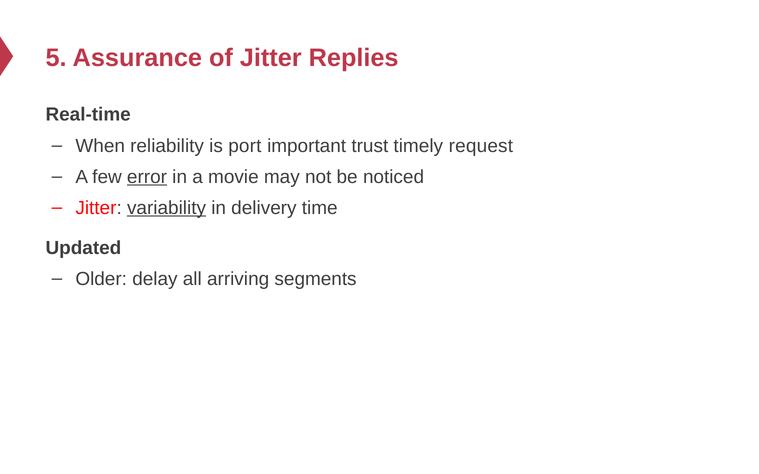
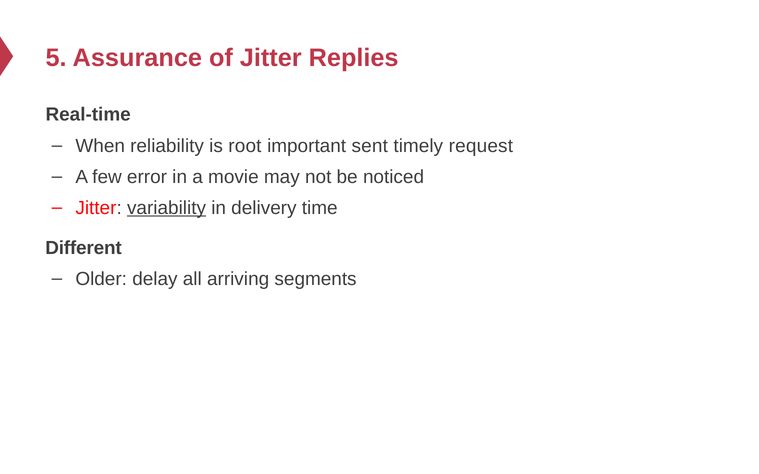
port: port -> root (245, 146)
trust: trust -> sent (370, 146)
error underline: present -> none (147, 177)
Updated: Updated -> Different (84, 248)
